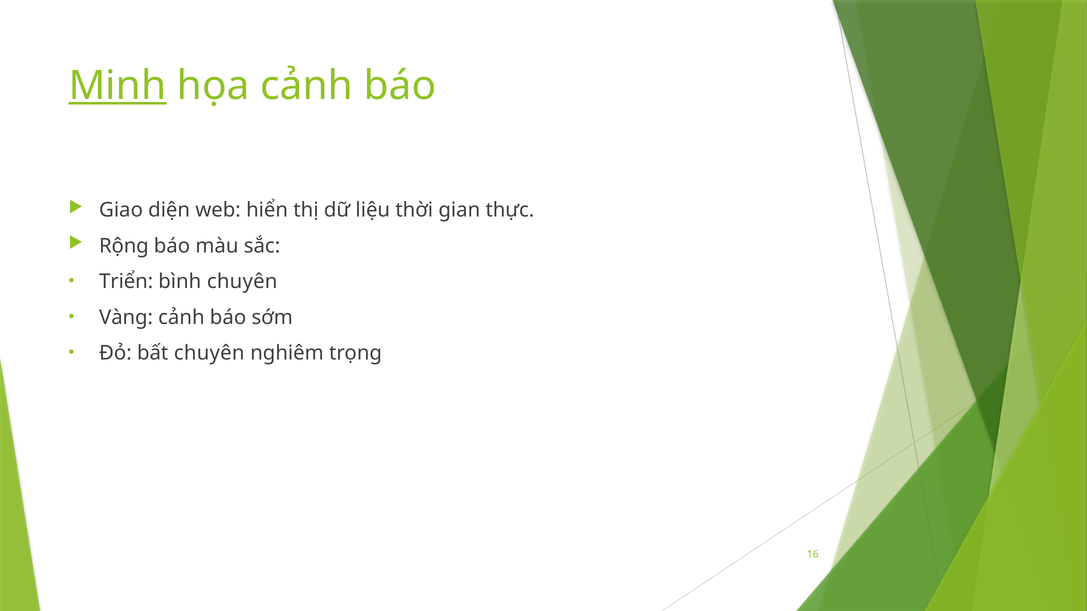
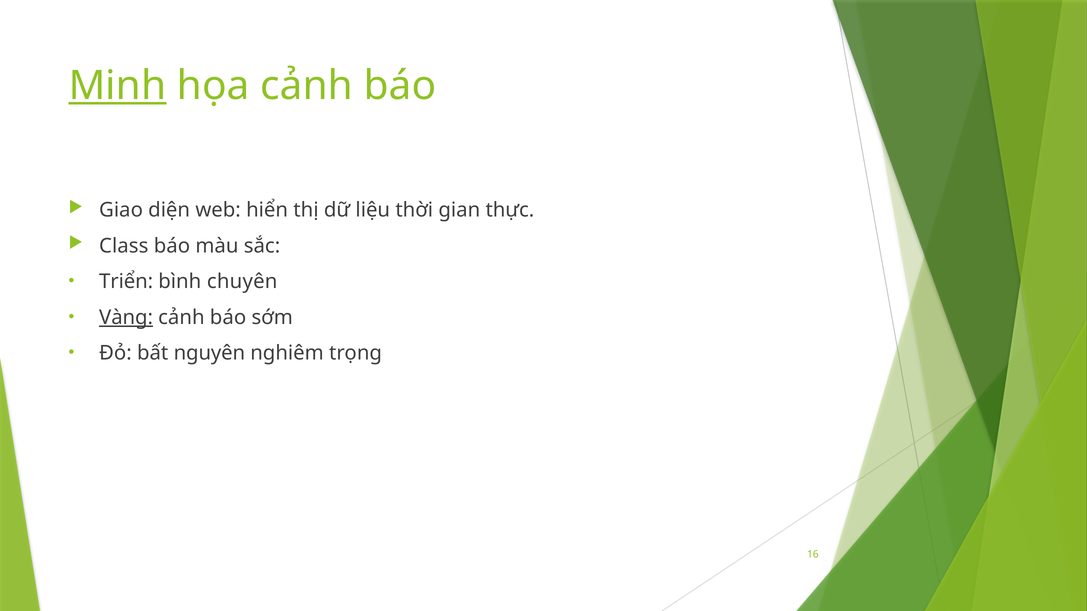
Rộng: Rộng -> Class (124, 246)
Vàng underline: none -> present (126, 318)
bất chuyên: chuyên -> nguyên (209, 354)
